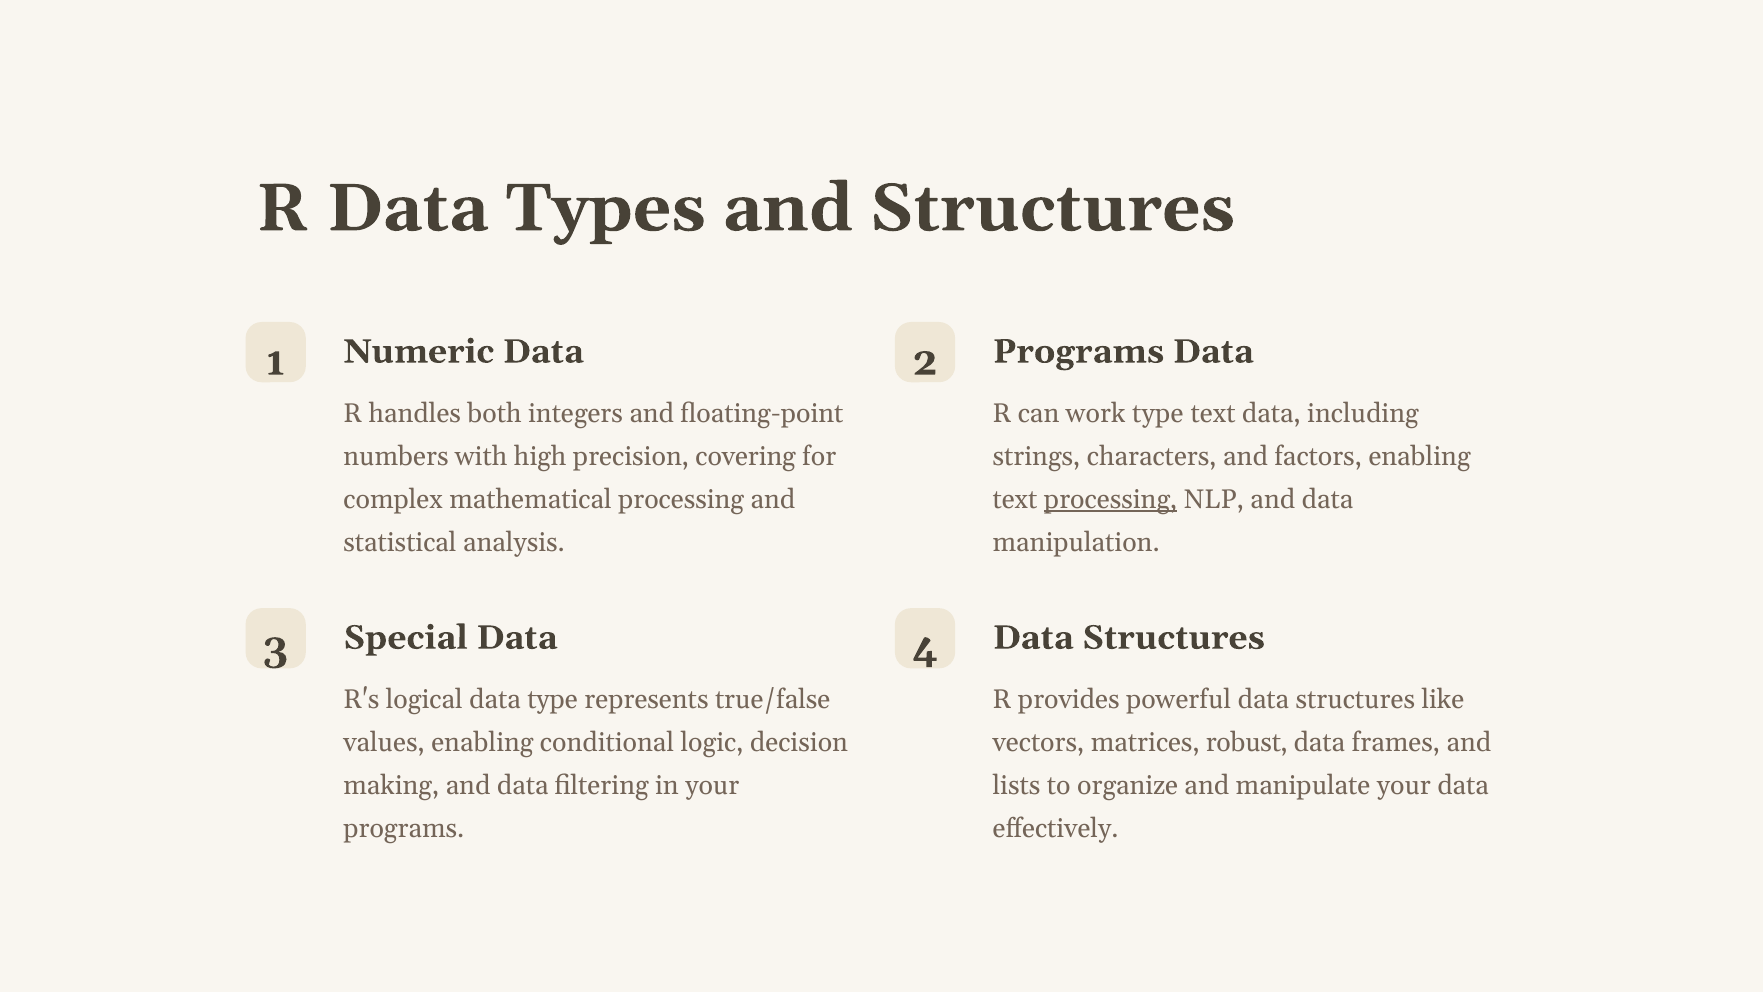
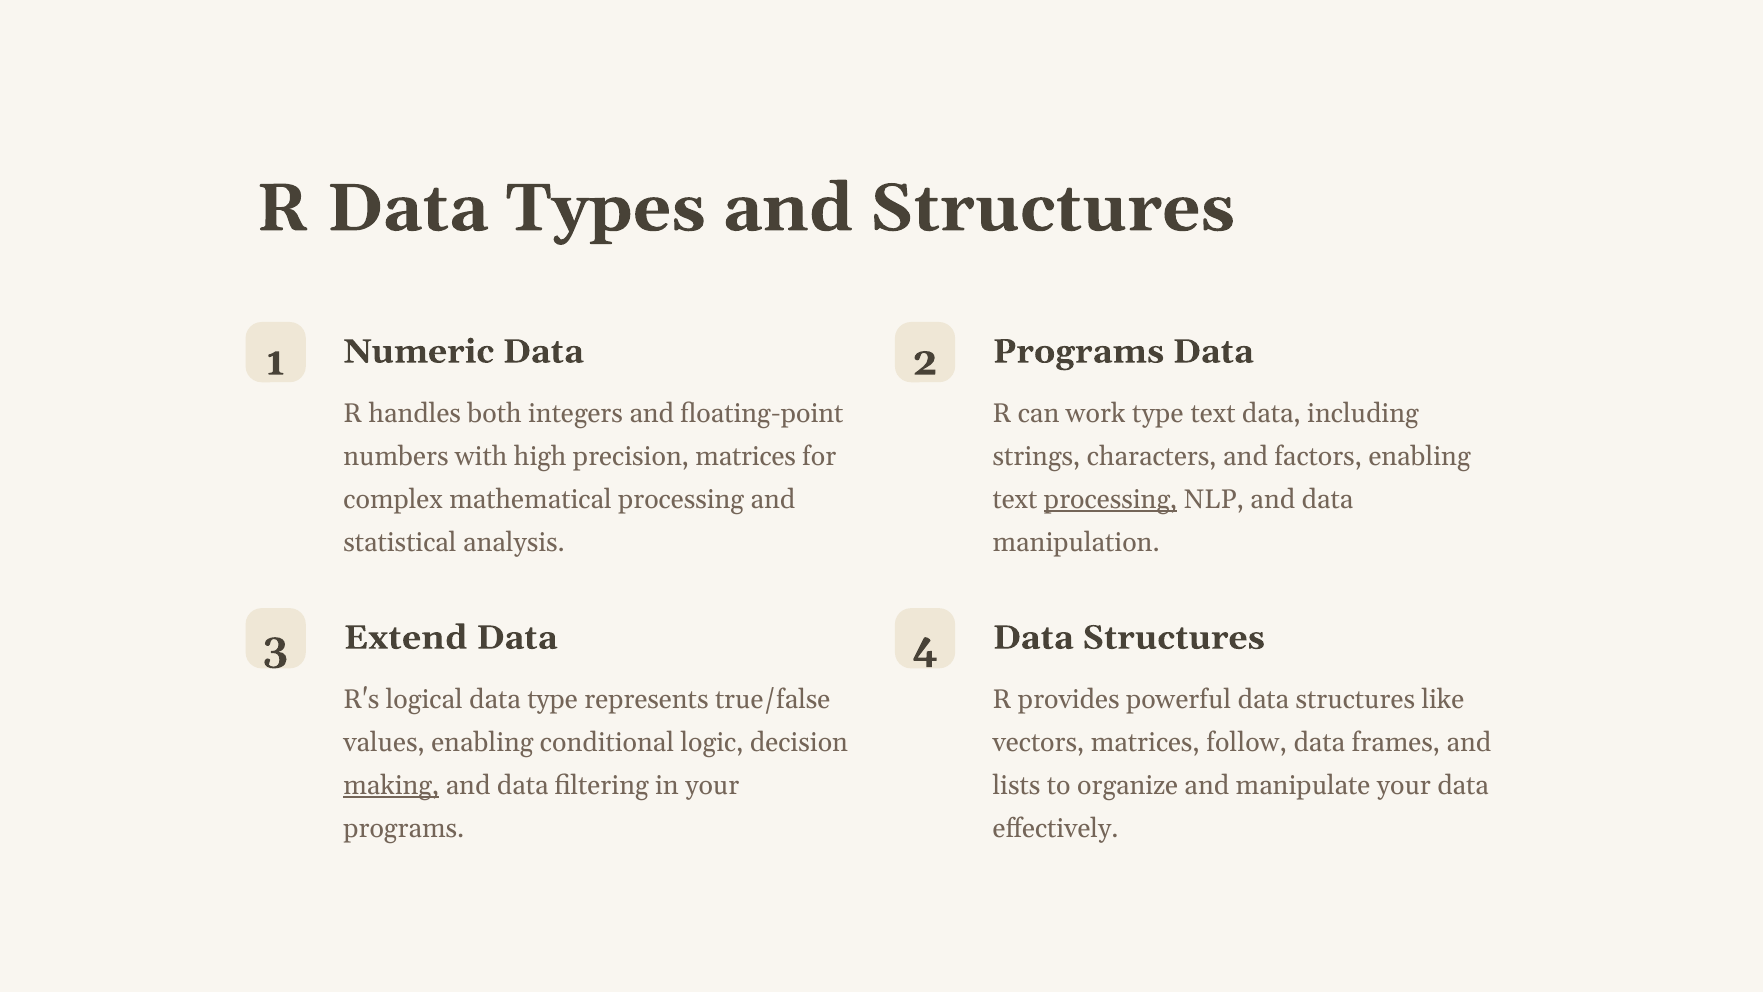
precision covering: covering -> matrices (746, 457)
Special: Special -> Extend (405, 637)
robust: robust -> follow (1247, 743)
making underline: none -> present (391, 786)
